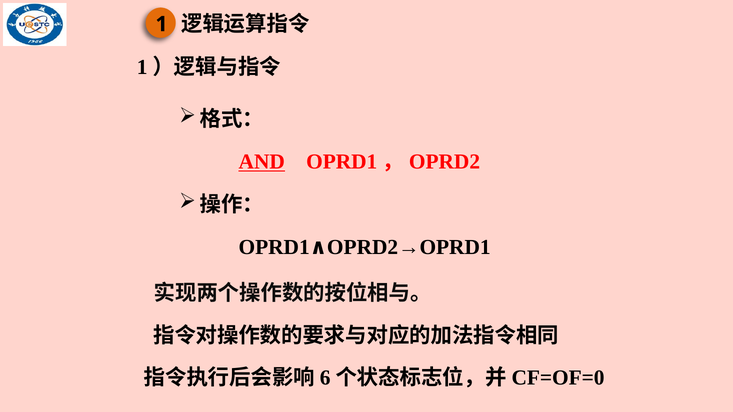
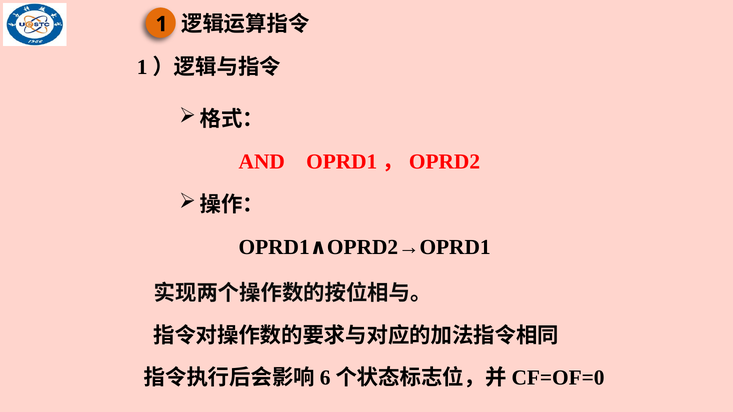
AND underline: present -> none (262, 162)
